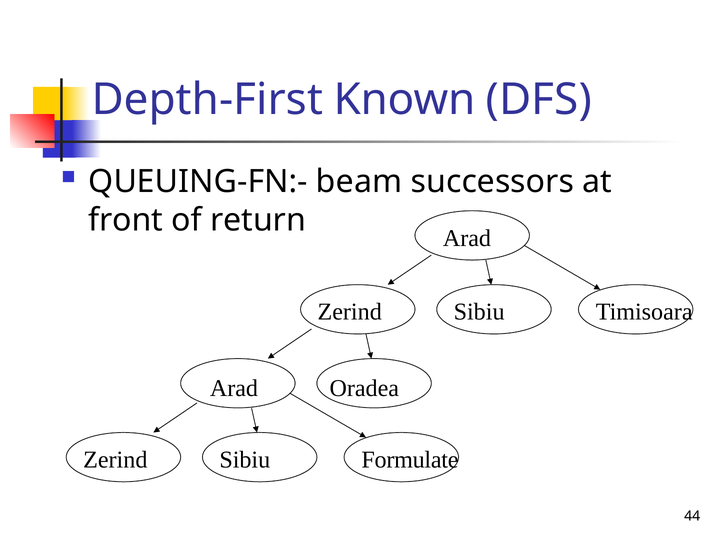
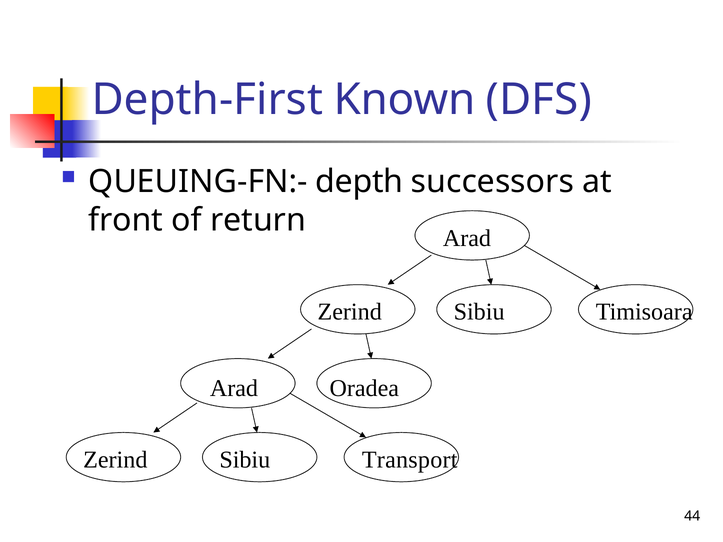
beam: beam -> depth (359, 182)
Formulate: Formulate -> Transport (410, 460)
